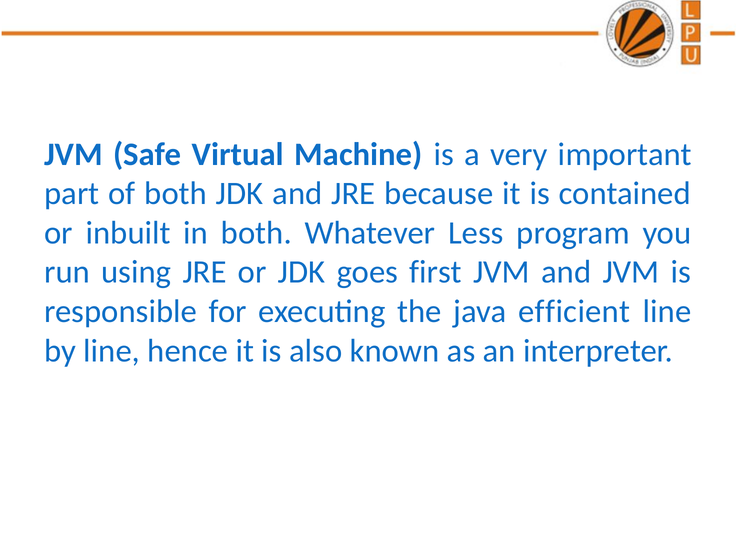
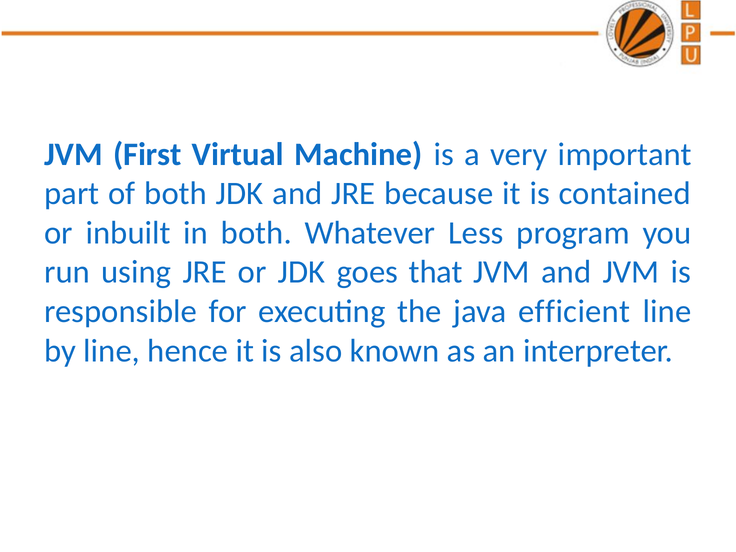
Safe: Safe -> First (147, 154)
first: first -> that (436, 272)
